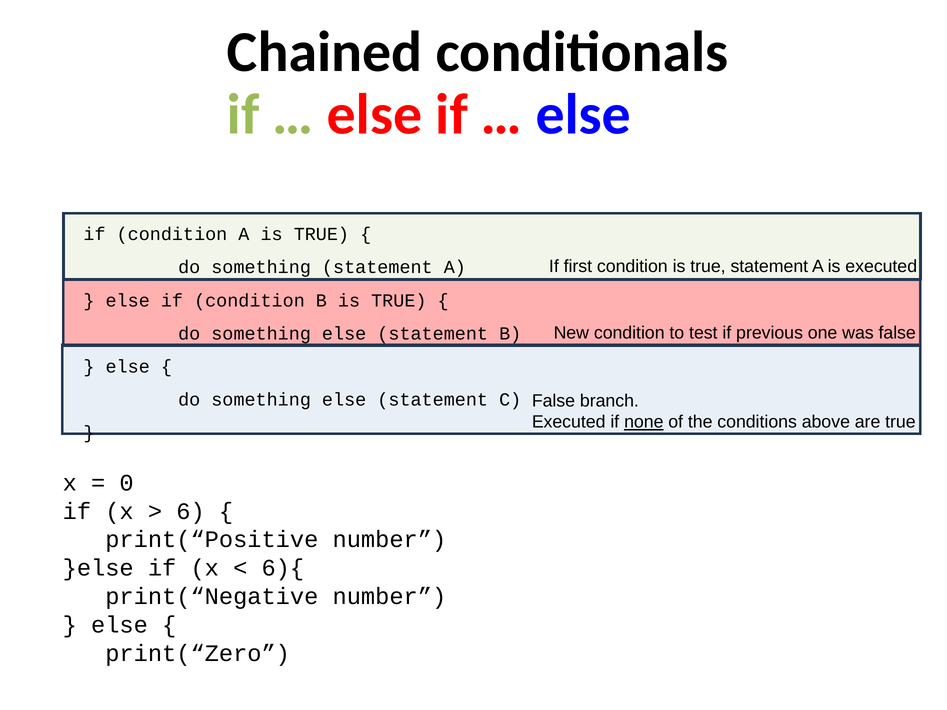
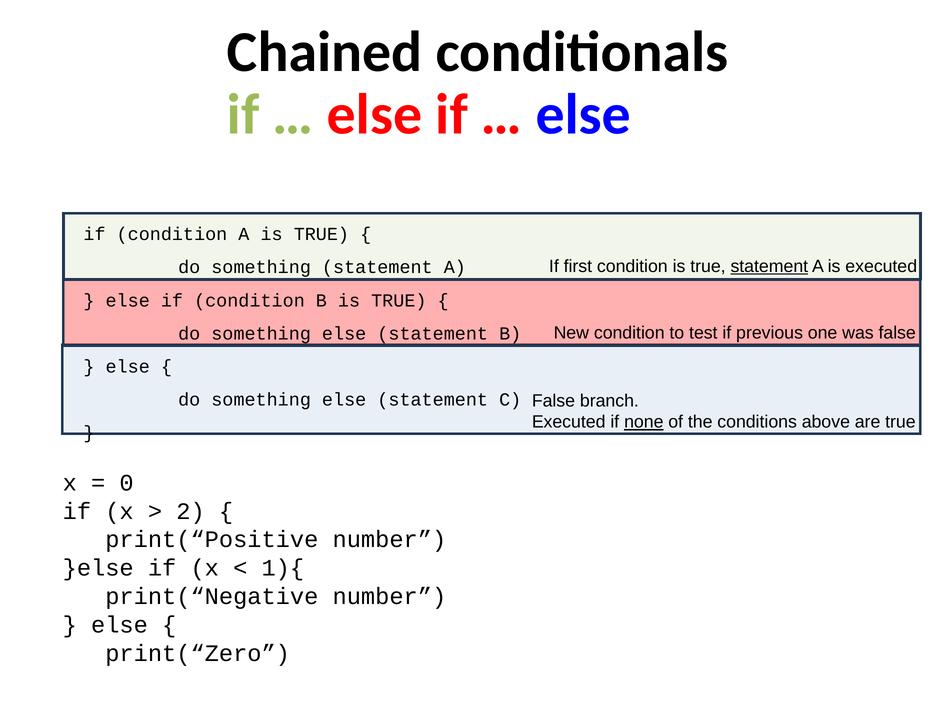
statement underline: none -> present (769, 266)
6: 6 -> 2 (191, 511)
6){: 6){ -> 1){ (283, 568)
